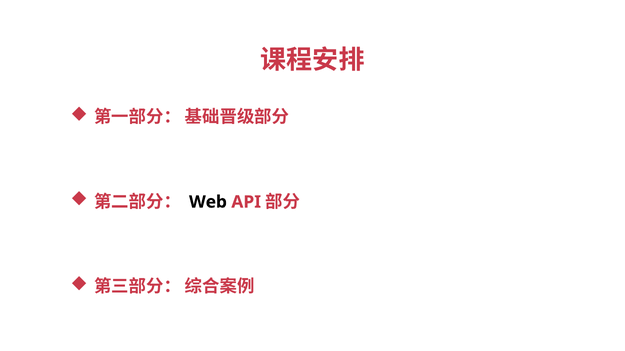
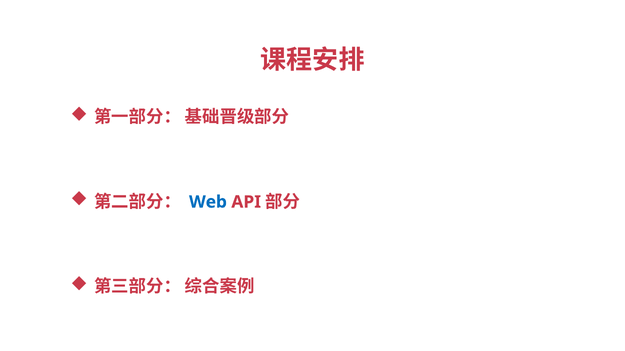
Web colour: black -> blue (208, 202)
